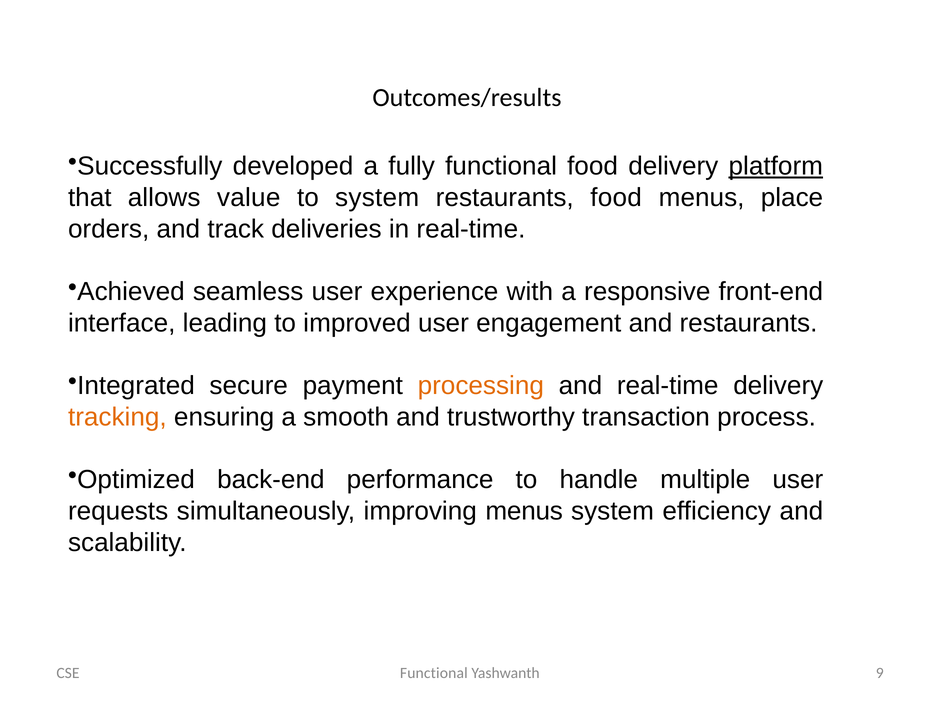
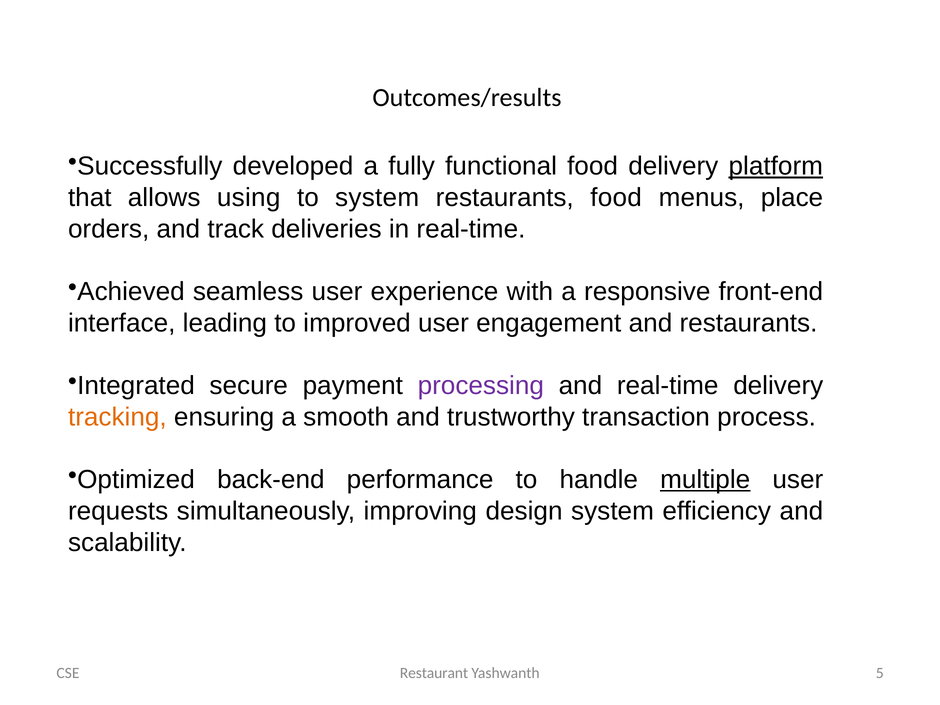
value: value -> using (249, 198)
processing colour: orange -> purple (481, 386)
multiple underline: none -> present (705, 480)
improving menus: menus -> design (524, 511)
Functional: Functional -> Restaurant (434, 673)
9: 9 -> 5 (880, 673)
